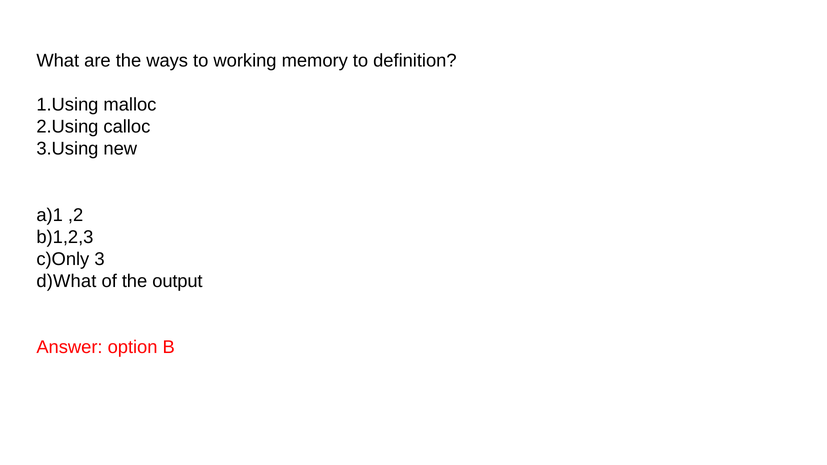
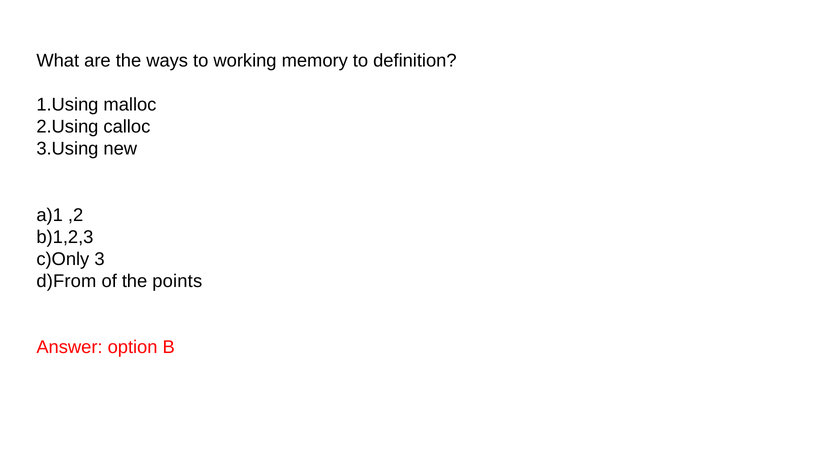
d)What: d)What -> d)From (66, 281)
output: output -> points (177, 281)
